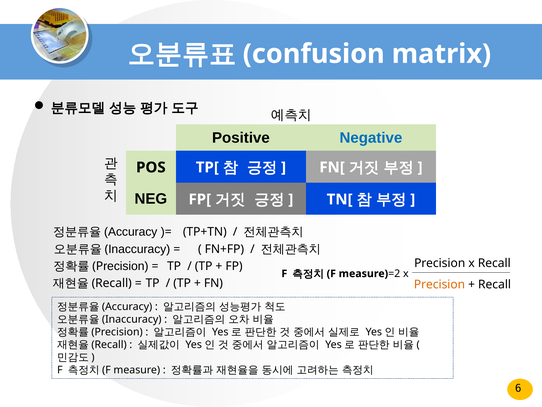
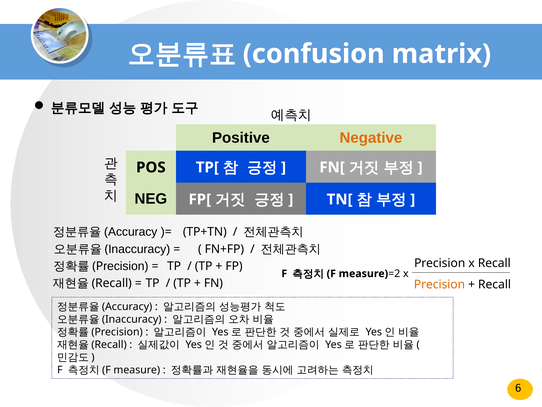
Negative colour: blue -> orange (371, 138)
